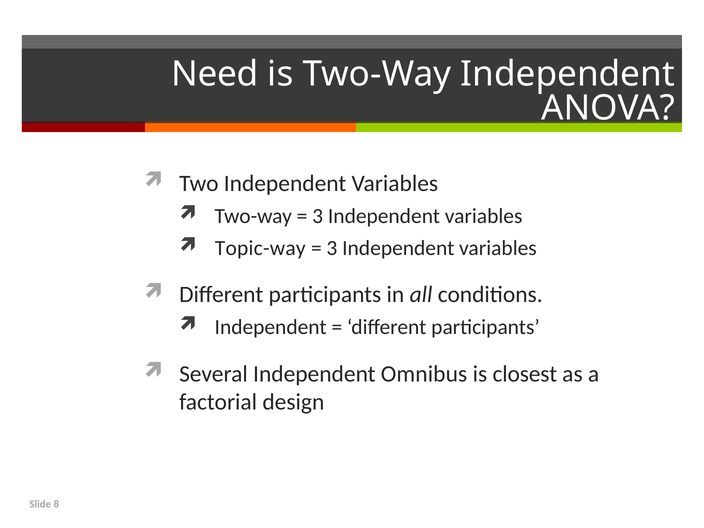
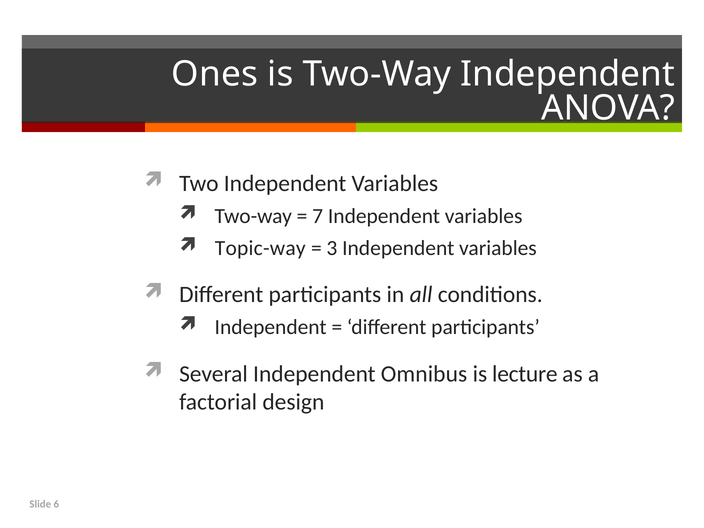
Need: Need -> Ones (215, 74)
3: 3 -> 7 (318, 216)
closest: closest -> lecture (525, 374)
8: 8 -> 6 (56, 504)
